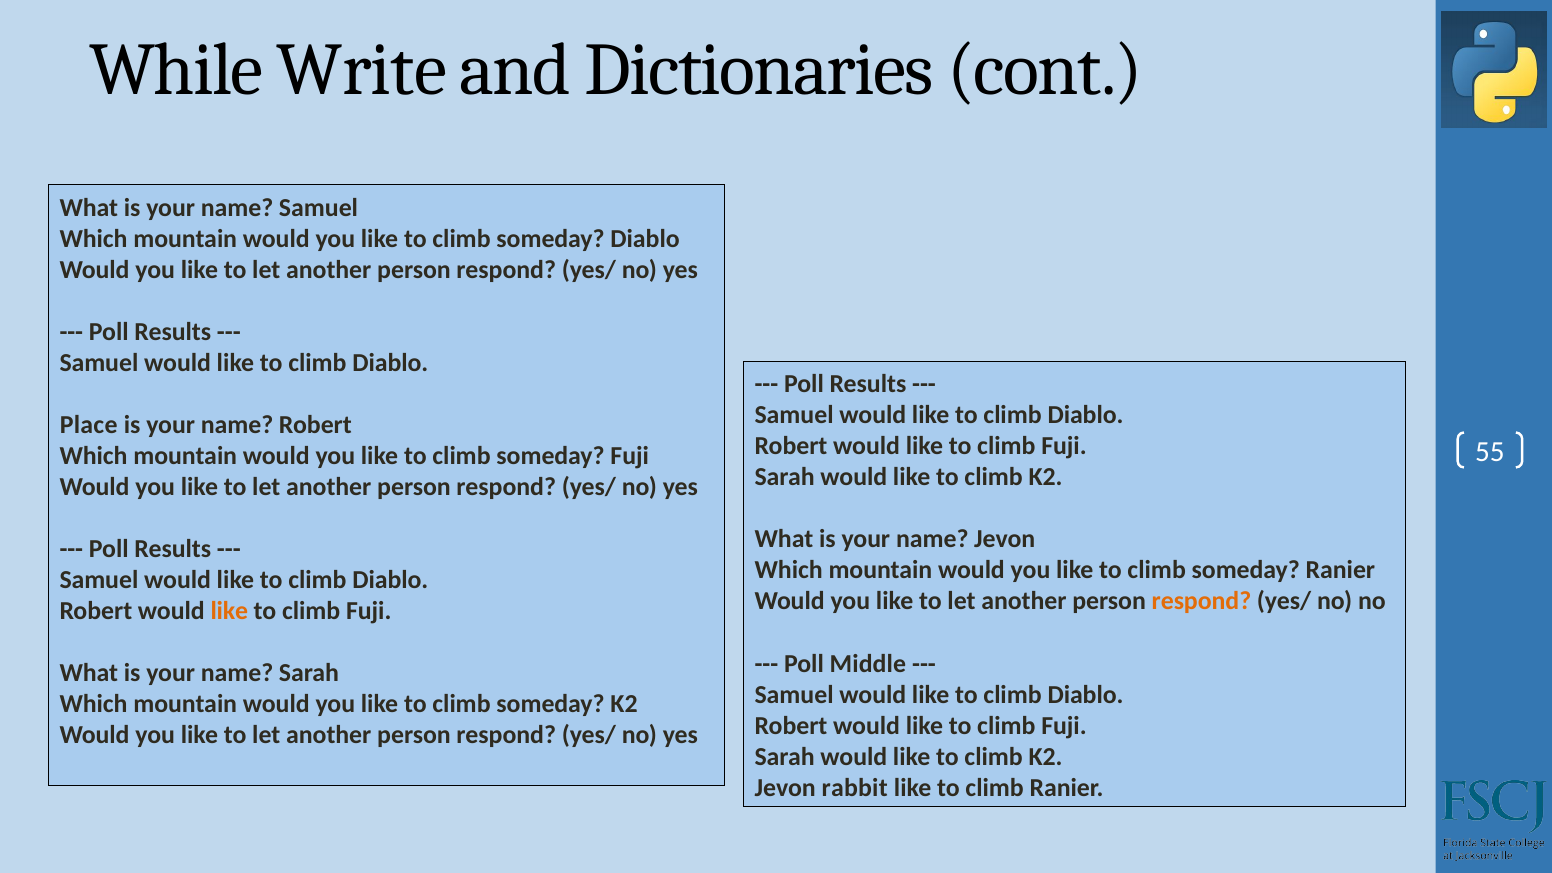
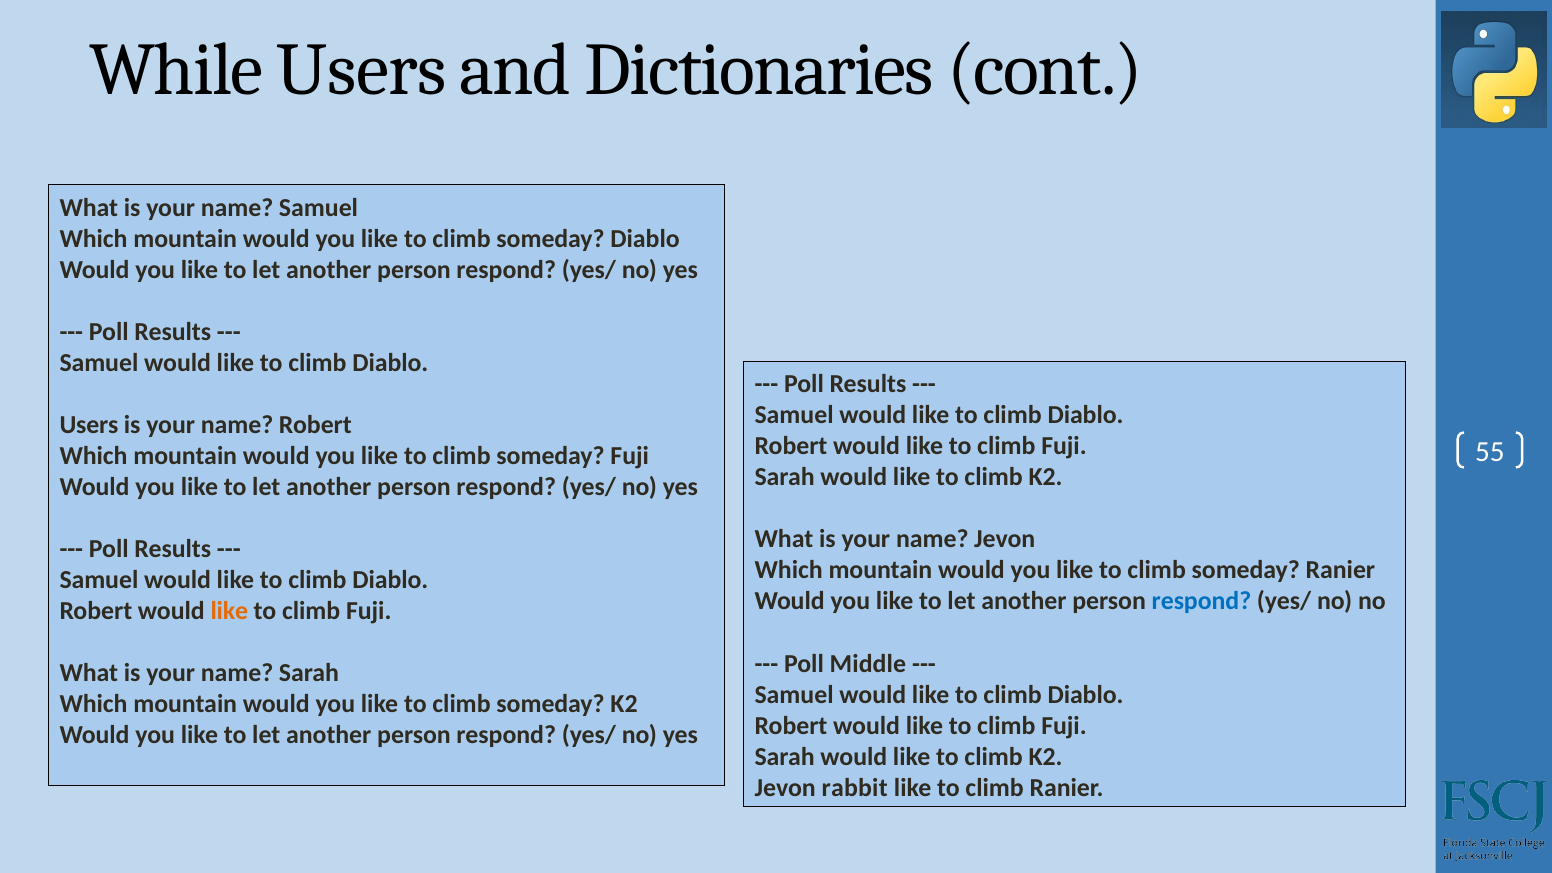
While Write: Write -> Users (362, 70)
Place: Place -> Users (89, 425)
respond colour: orange -> blue (1201, 601)
